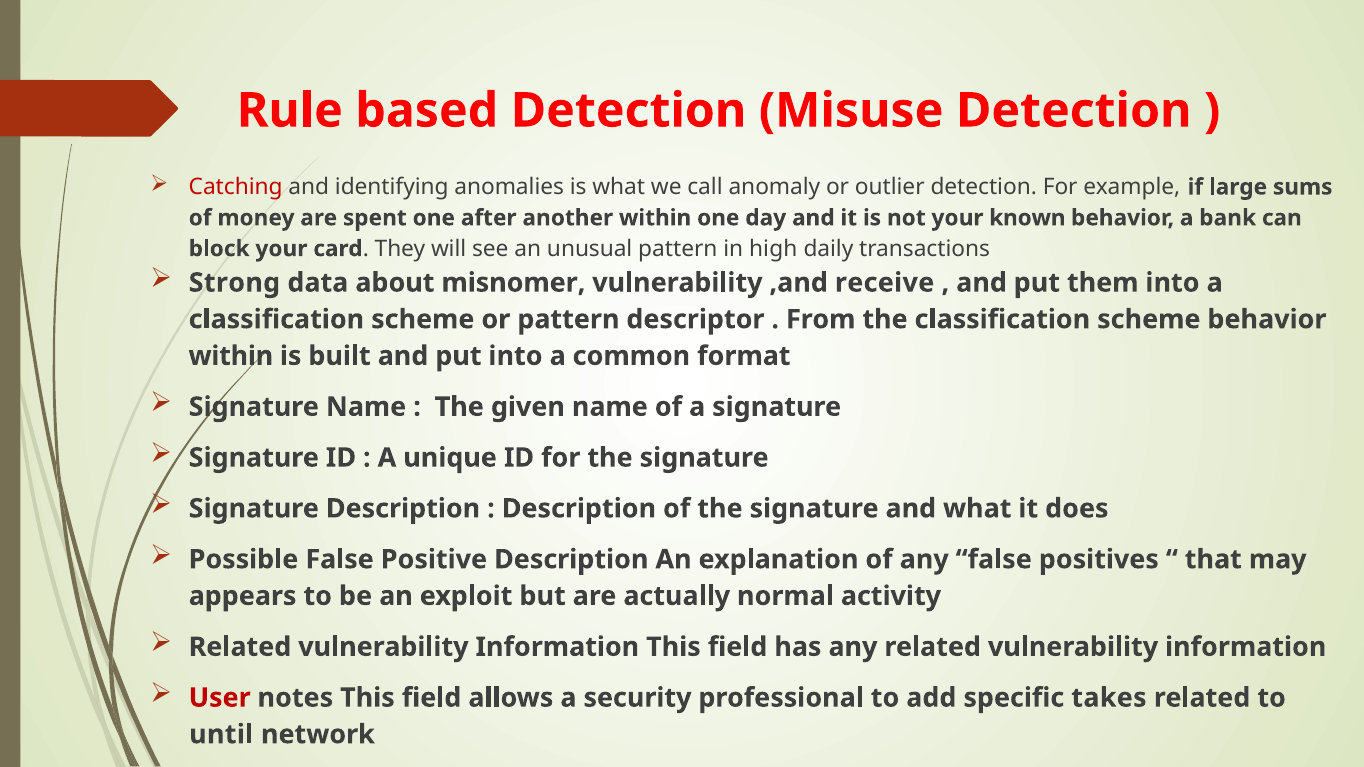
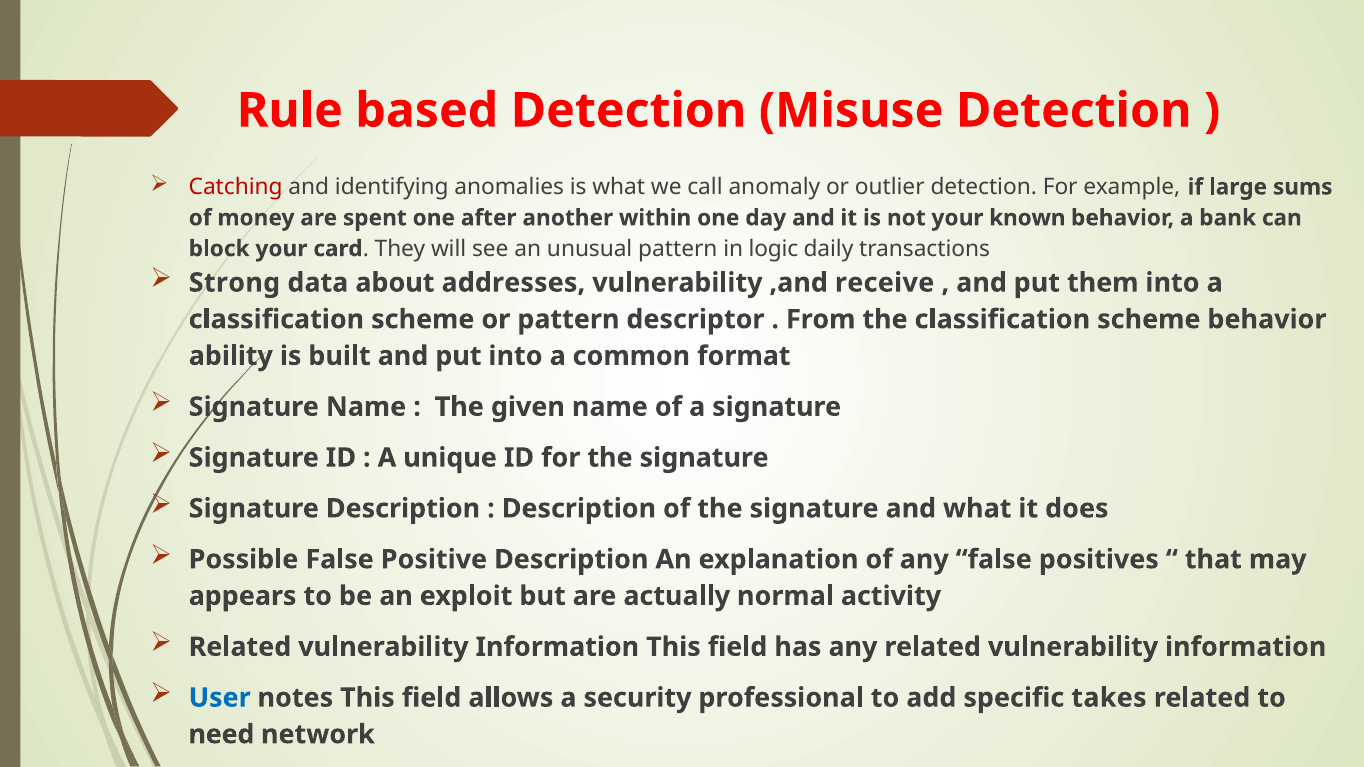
high: high -> logic (773, 249)
misnomer: misnomer -> addresses (513, 283)
within: within -> ability (231, 356)
User colour: red -> blue (220, 698)
until: until -> need (221, 735)
